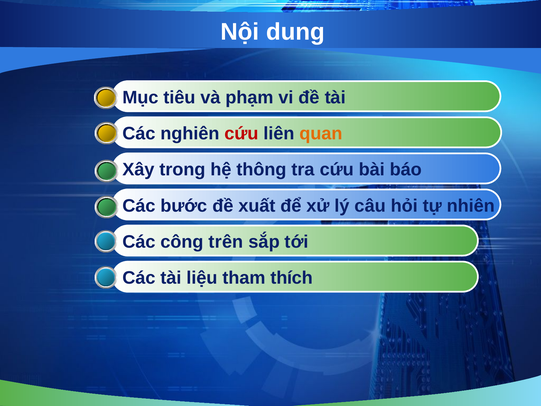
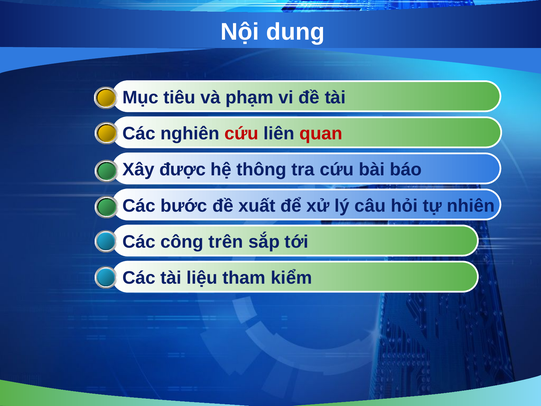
quan colour: orange -> red (321, 133)
trong: trong -> được (183, 170)
thích: thích -> kiểm (292, 278)
